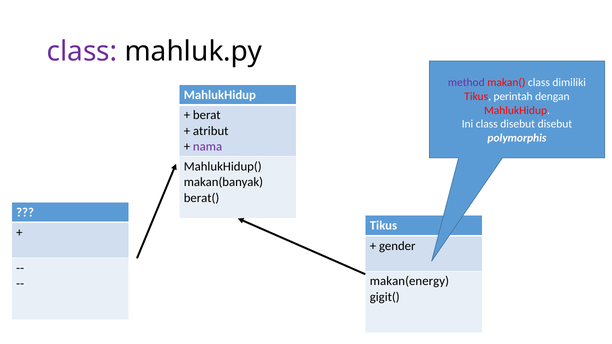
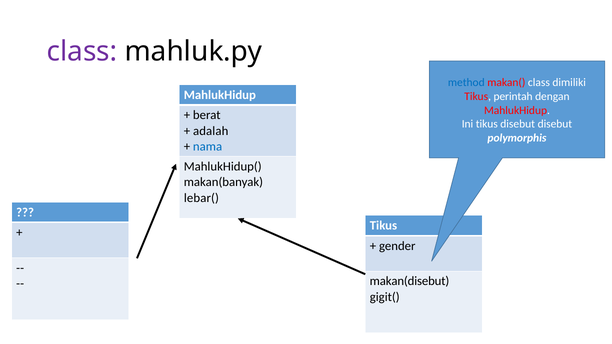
method colour: purple -> blue (466, 83)
Ini class: class -> tikus (487, 124)
atribut: atribut -> adalah (211, 131)
nama colour: purple -> blue (208, 147)
berat(: berat( -> lebar( (201, 198)
makan(energy: makan(energy -> makan(disebut (410, 281)
